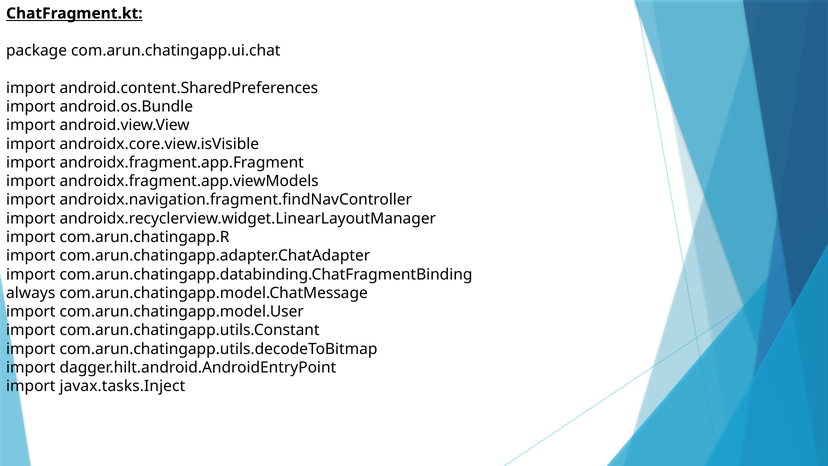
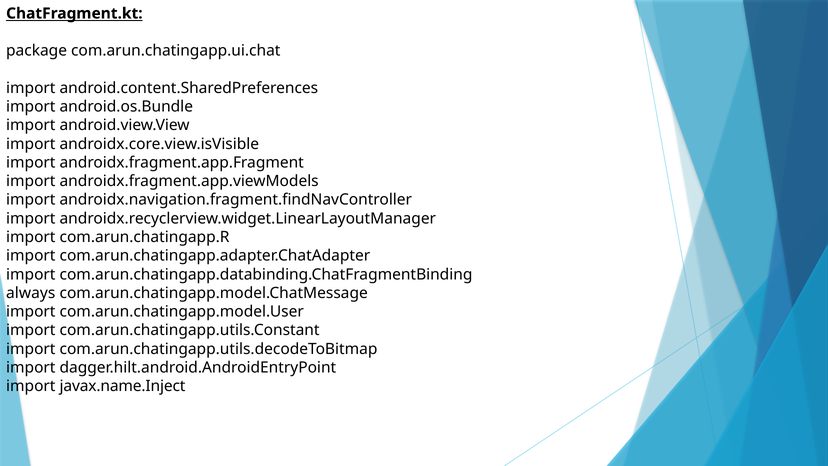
javax.tasks.Inject: javax.tasks.Inject -> javax.name.Inject (123, 386)
